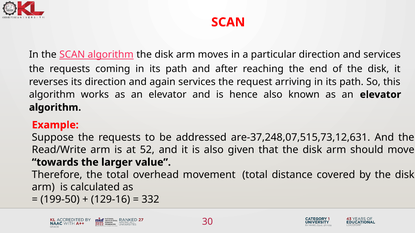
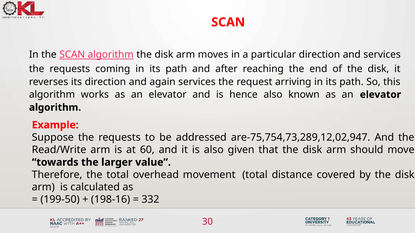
are-37,248,07,515,73,12,631: are-37,248,07,515,73,12,631 -> are-75,754,73,289,12,02,947 (301, 138)
52: 52 -> 60 (147, 150)
129-16: 129-16 -> 198-16 (111, 200)
